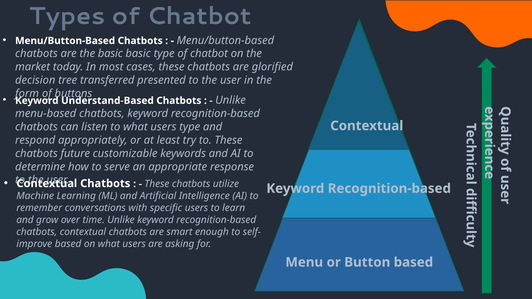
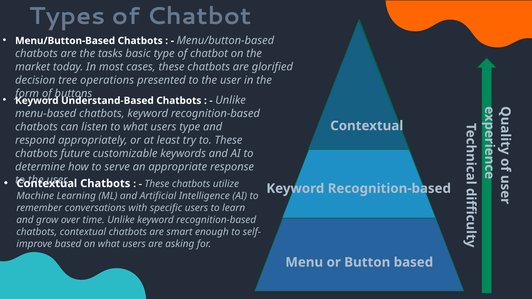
the basic: basic -> tasks (110, 54)
transferred: transferred -> operations (107, 80)
